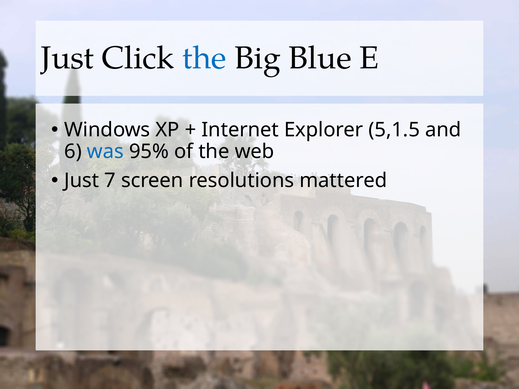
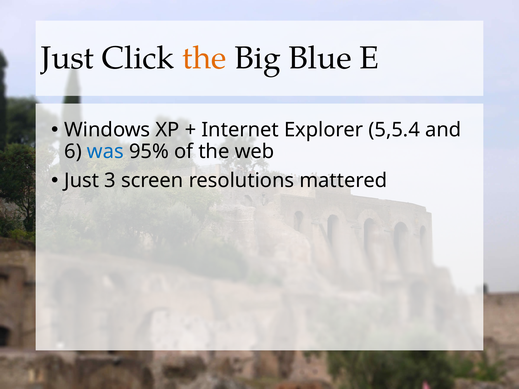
the colour: blue -> orange (204, 58)
5,1.5: 5,1.5 -> 5,5.4 (394, 130)
7: 7 -> 3 (110, 181)
